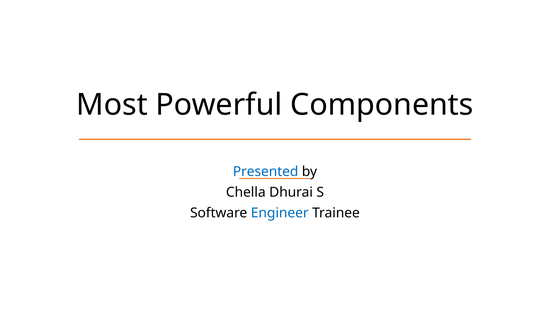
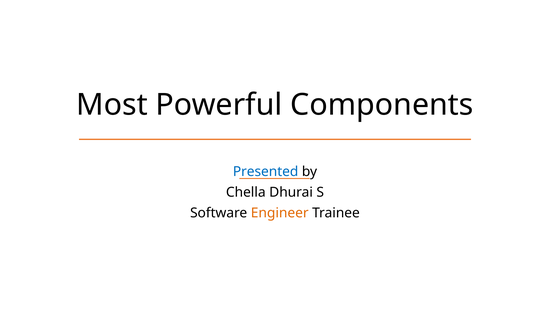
Engineer colour: blue -> orange (280, 213)
